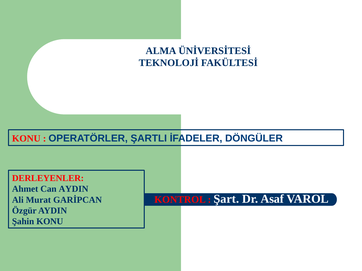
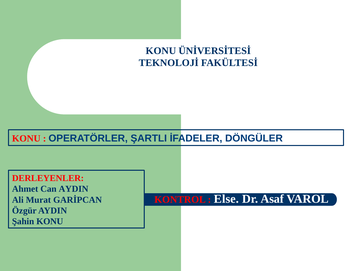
ALMA: ALMA -> KONU (161, 51)
Şart: Şart -> Else (226, 199)
